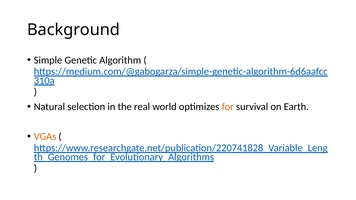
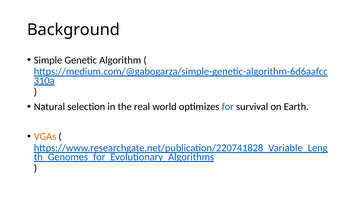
for colour: orange -> blue (228, 107)
